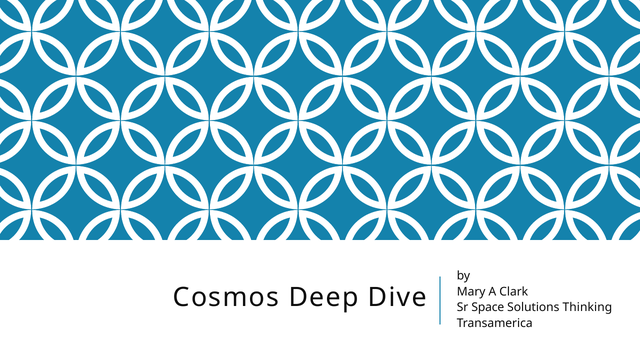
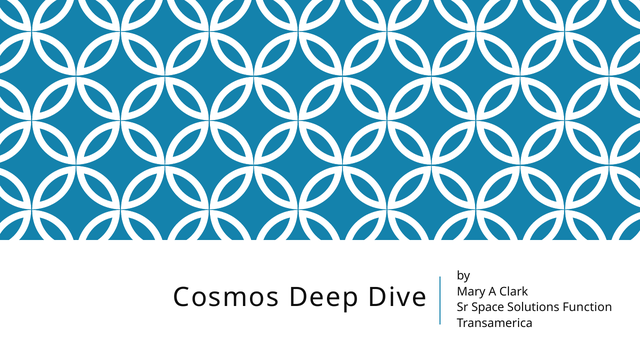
Thinking: Thinking -> Function (587, 307)
